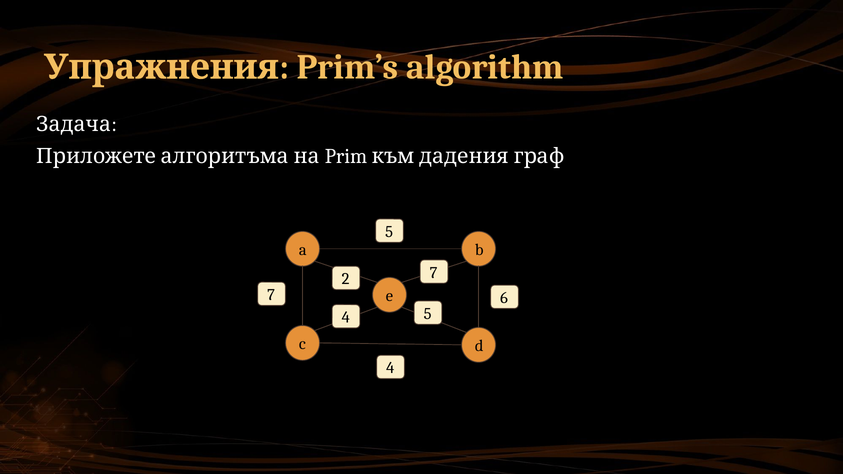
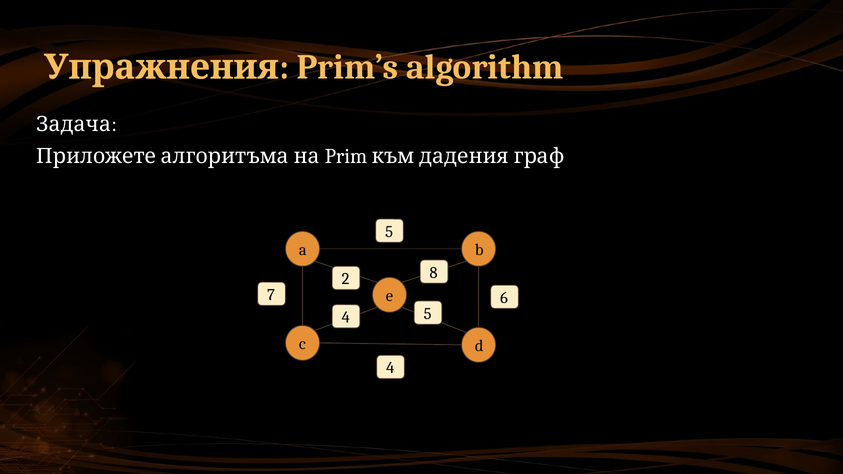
2 7: 7 -> 8 (434, 273)
